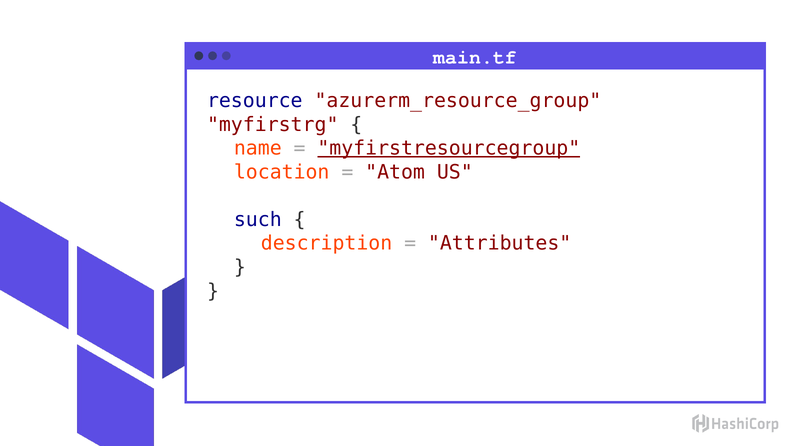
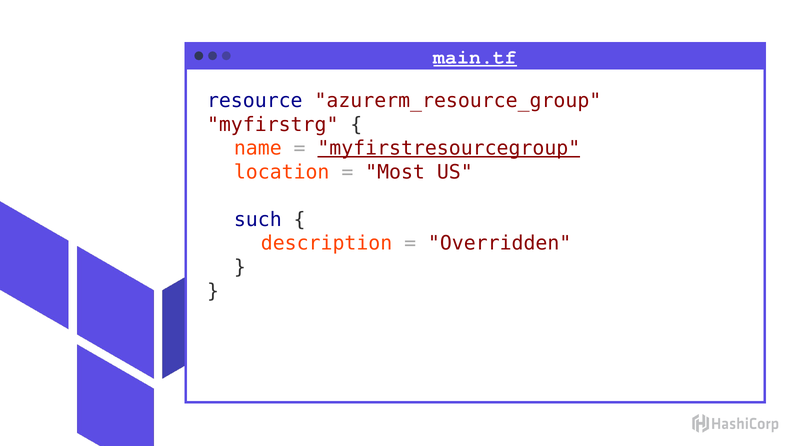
main.tf underline: none -> present (475, 57)
Atom: Atom -> Most (395, 172)
Attributes: Attributes -> Overridden (500, 244)
